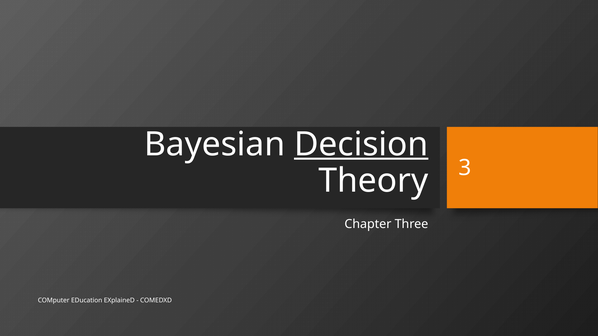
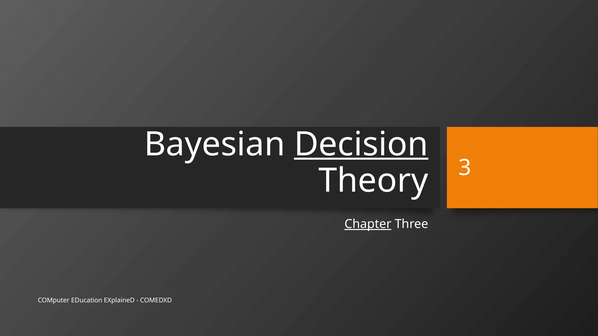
Chapter underline: none -> present (368, 224)
